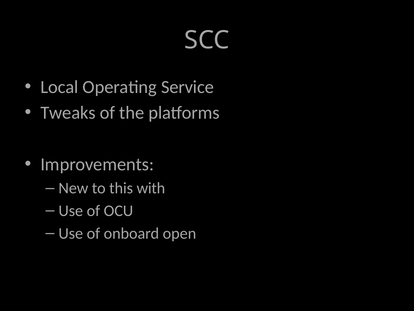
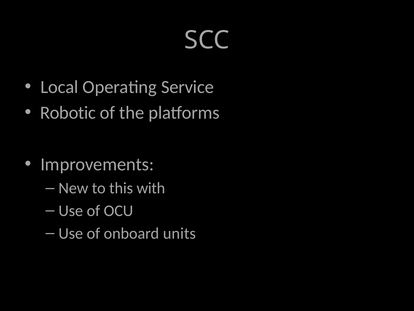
Tweaks: Tweaks -> Robotic (68, 113)
open: open -> units (179, 233)
